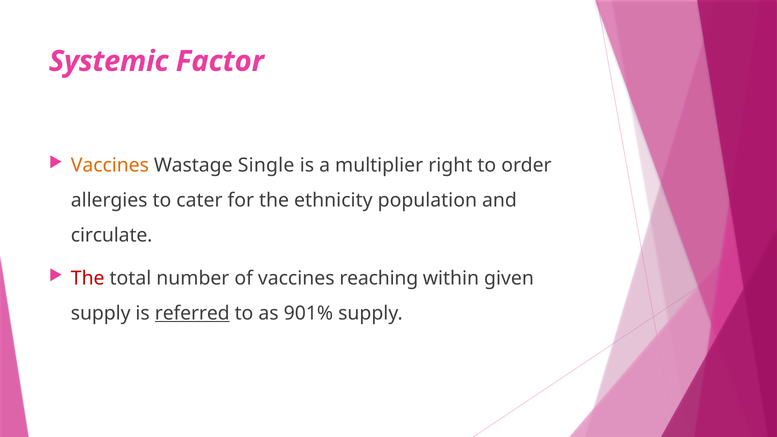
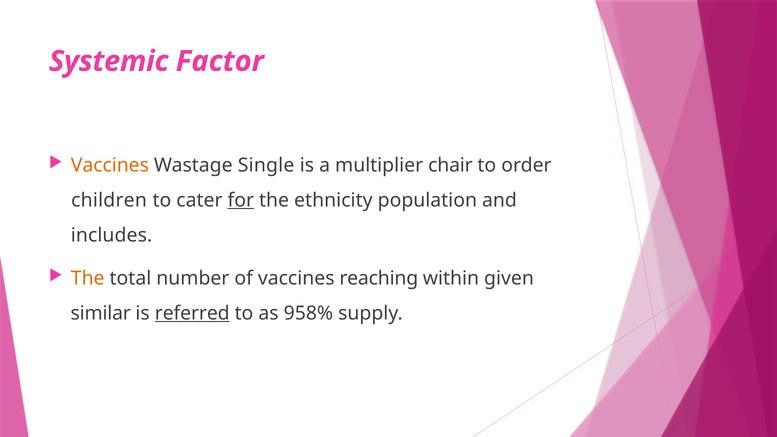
right: right -> chair (450, 165)
allergies: allergies -> children (109, 200)
for underline: none -> present (241, 200)
circulate: circulate -> includes (112, 235)
The colour: red -> orange (88, 278)
supply: supply -> similar (101, 313)
901%: 901% -> 958% (308, 313)
